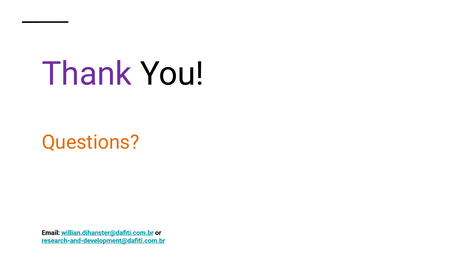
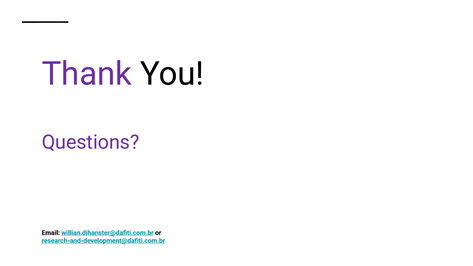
Questions colour: orange -> purple (91, 142)
